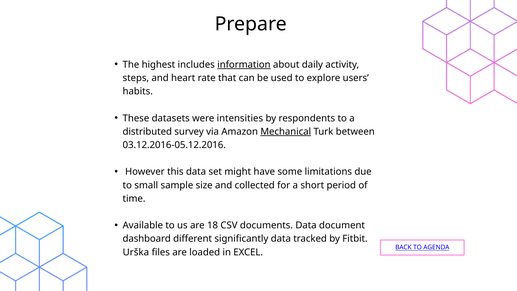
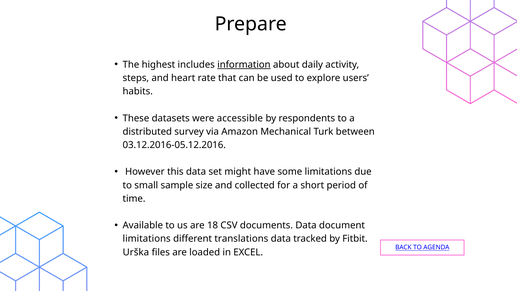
intensities: intensities -> accessible (240, 118)
Mechanical underline: present -> none (286, 132)
dashboard: dashboard -> limitations (147, 239)
significantly: significantly -> translations (241, 239)
